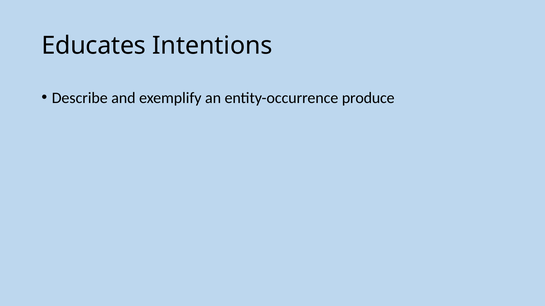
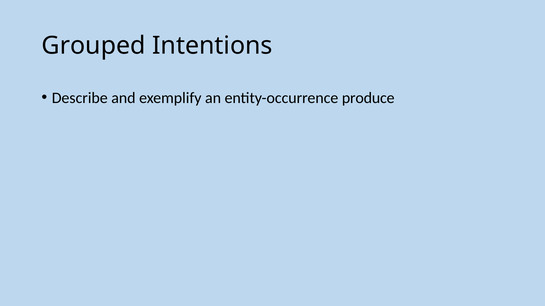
Educates: Educates -> Grouped (94, 46)
